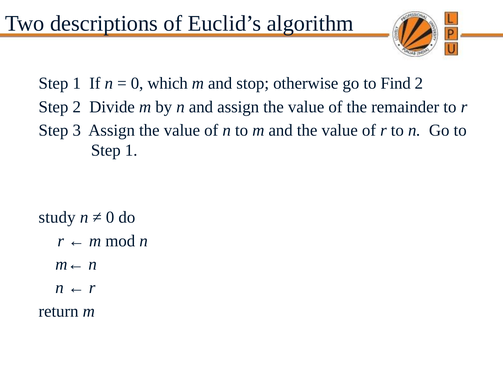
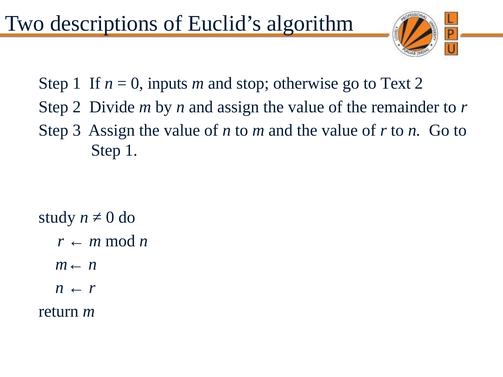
which: which -> inputs (168, 83)
Find: Find -> Text (396, 83)
